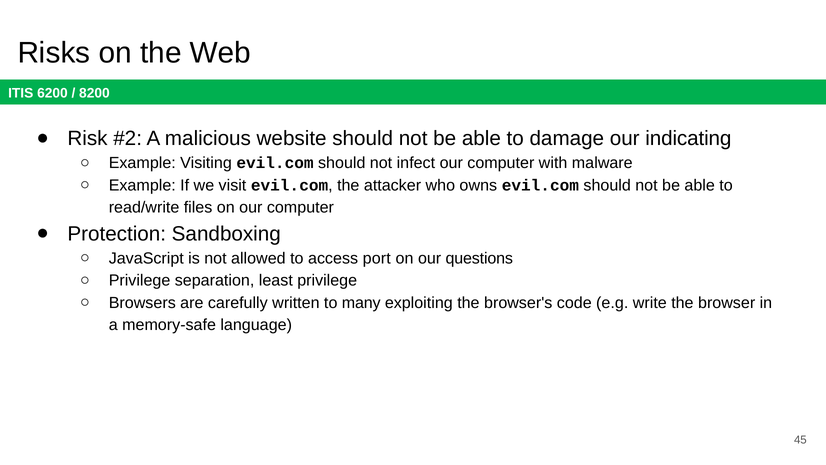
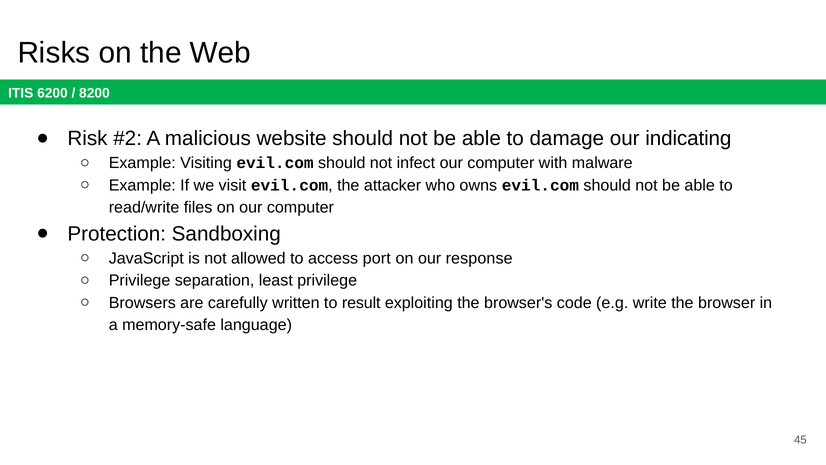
questions: questions -> response (479, 258)
many: many -> result (361, 303)
